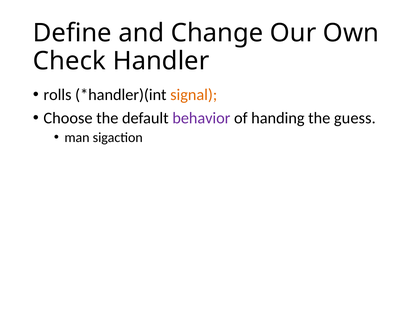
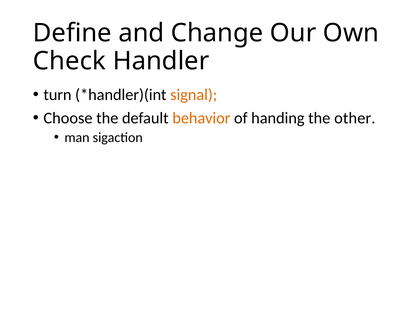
rolls: rolls -> turn (58, 94)
behavior colour: purple -> orange (201, 118)
guess: guess -> other (355, 118)
